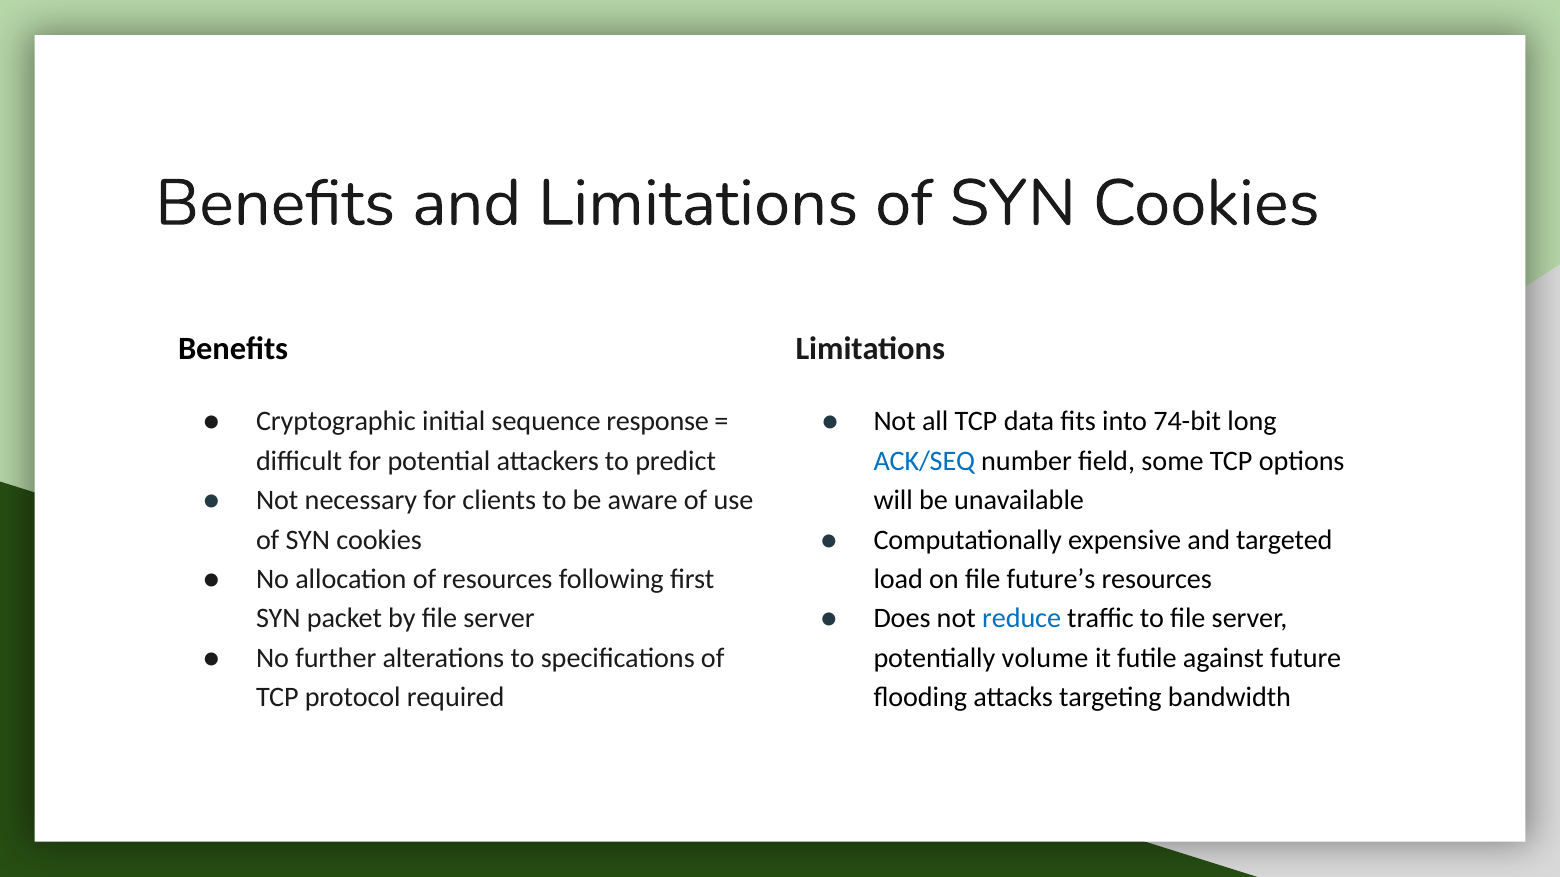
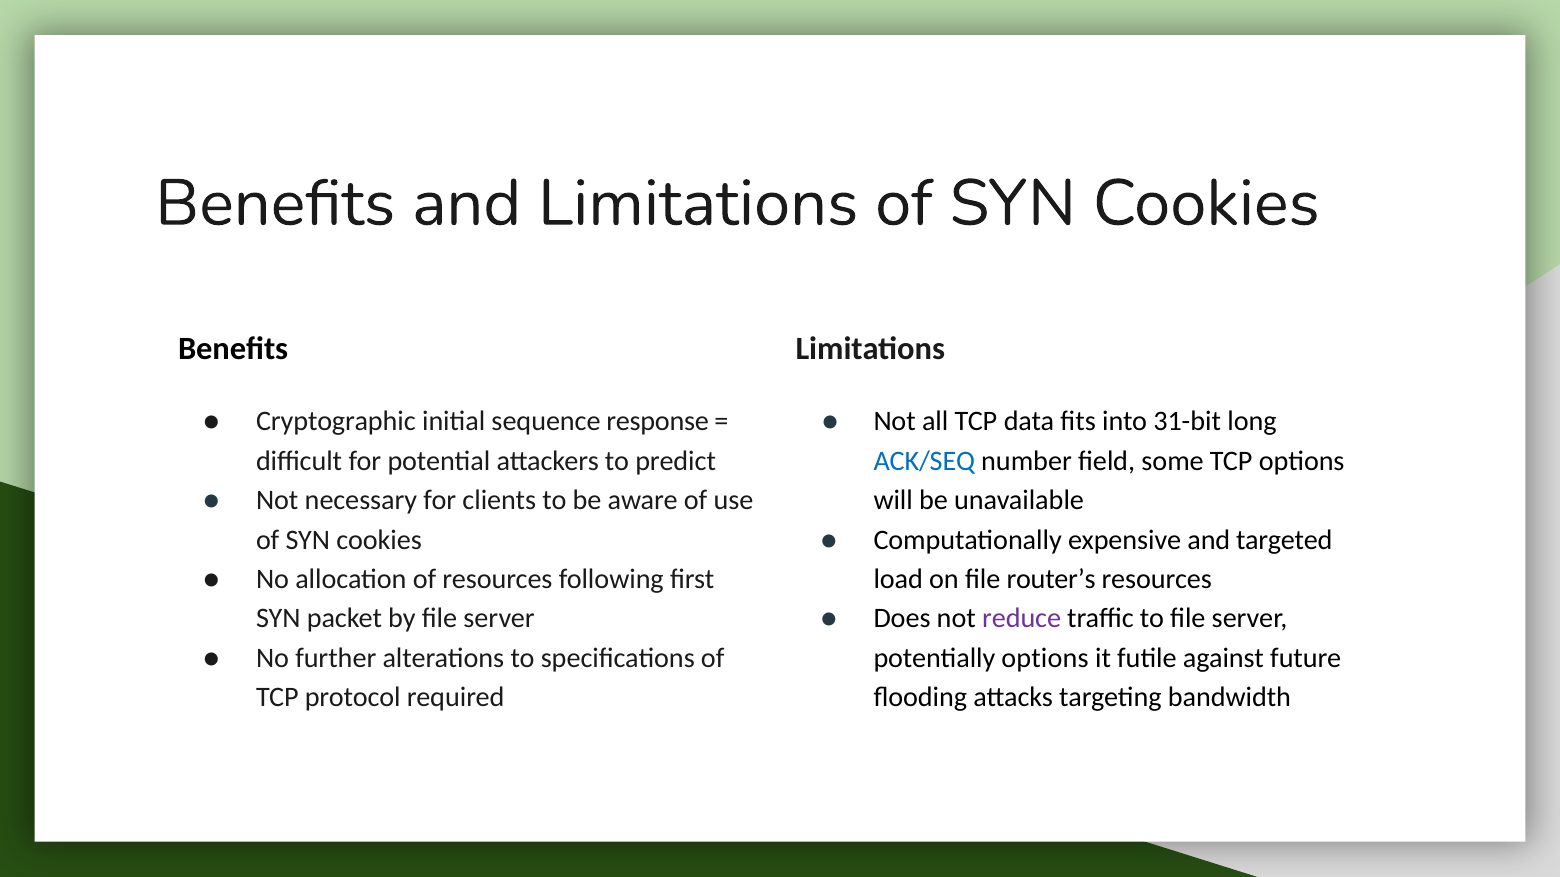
74-bit: 74-bit -> 31-bit (1187, 422)
future’s: future’s -> router’s (1051, 580)
reduce colour: blue -> purple (1022, 619)
potentially volume: volume -> options (1045, 658)
